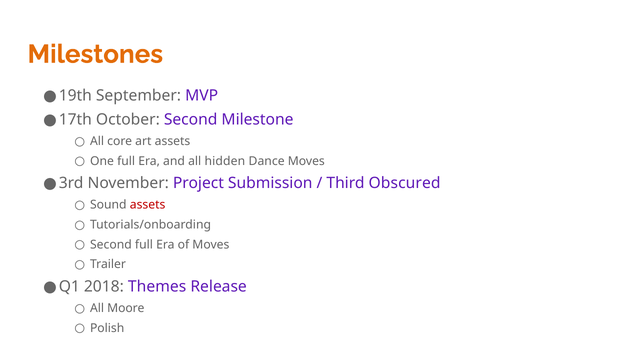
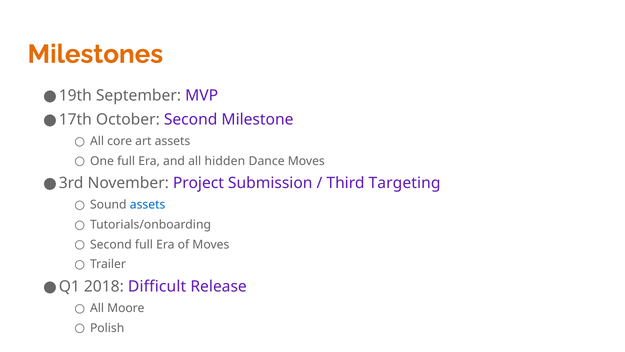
Obscured: Obscured -> Targeting (405, 183)
assets colour: red -> blue (148, 205)
Themes: Themes -> Difficult (157, 286)
